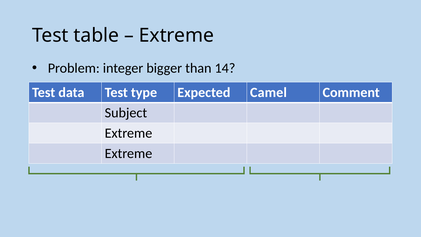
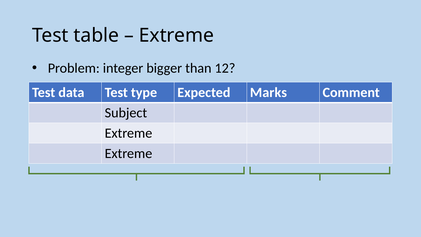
14: 14 -> 12 (225, 68)
Camel: Camel -> Marks (268, 93)
